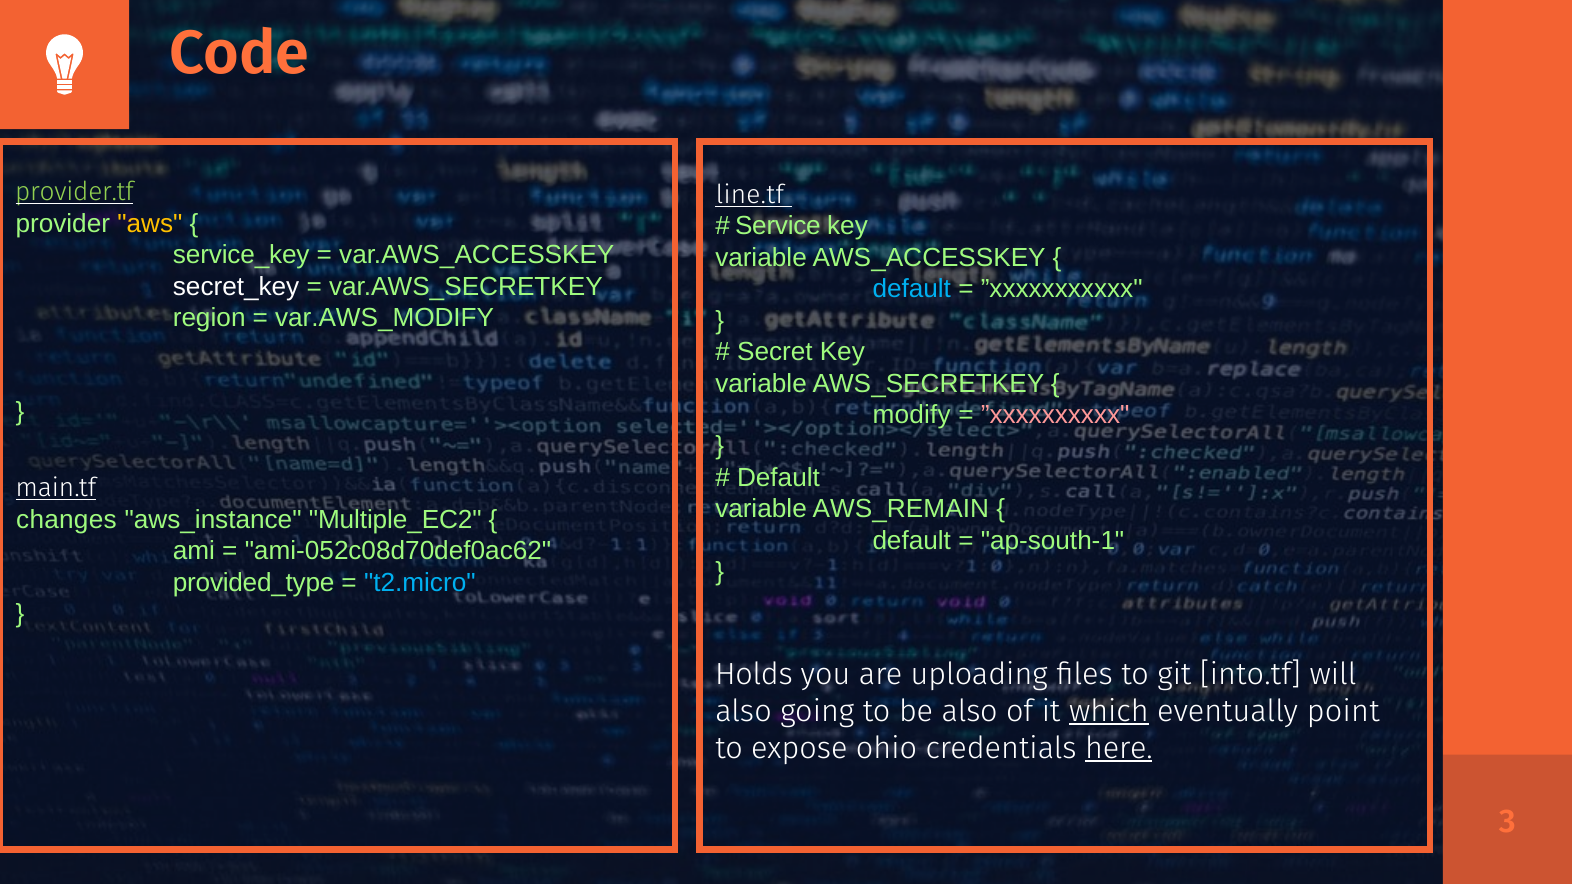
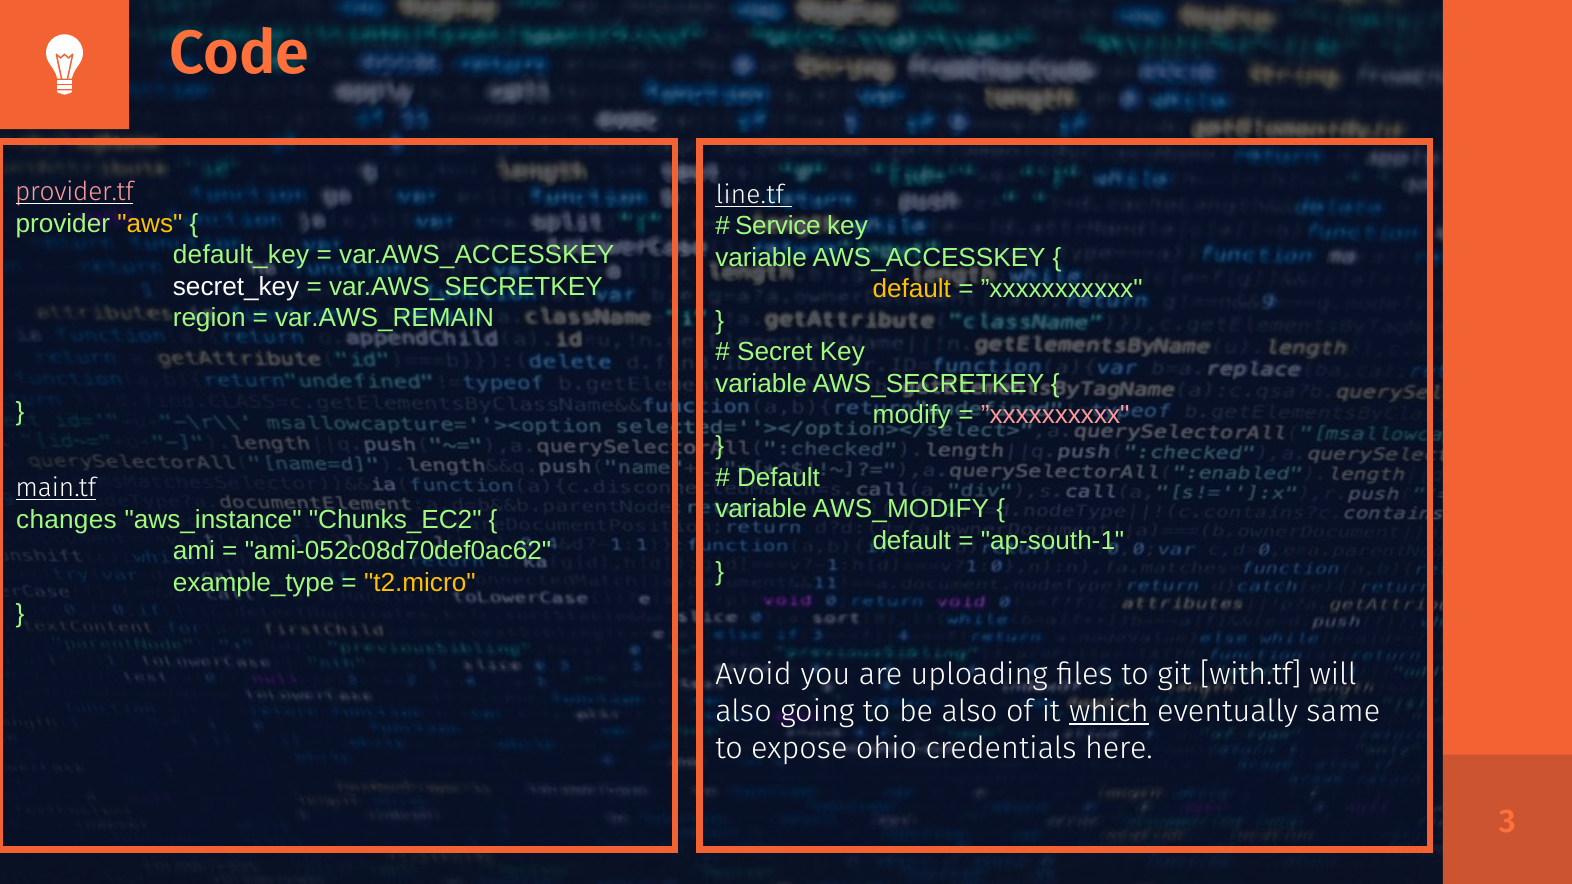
provider.tf colour: light green -> pink (74, 192)
service_key: service_key -> default_key (241, 255)
default colour: light blue -> yellow (912, 289)
var.AWS_MODIFY: var.AWS_MODIFY -> var.AWS_REMAIN (385, 318)
AWS_REMAIN: AWS_REMAIN -> AWS_MODIFY (901, 509)
Multiple_EC2: Multiple_EC2 -> Chunks_EC2 (395, 520)
provided_type: provided_type -> example_type (254, 583)
t2.micro colour: light blue -> yellow (420, 583)
Holds: Holds -> Avoid (754, 675)
into.tf: into.tf -> with.tf (1251, 675)
point: point -> same (1343, 711)
here underline: present -> none (1119, 748)
